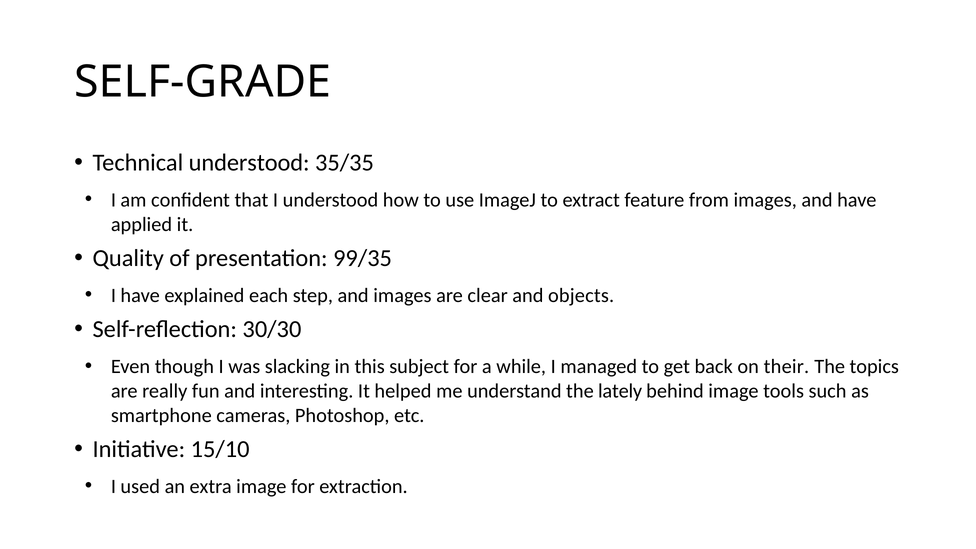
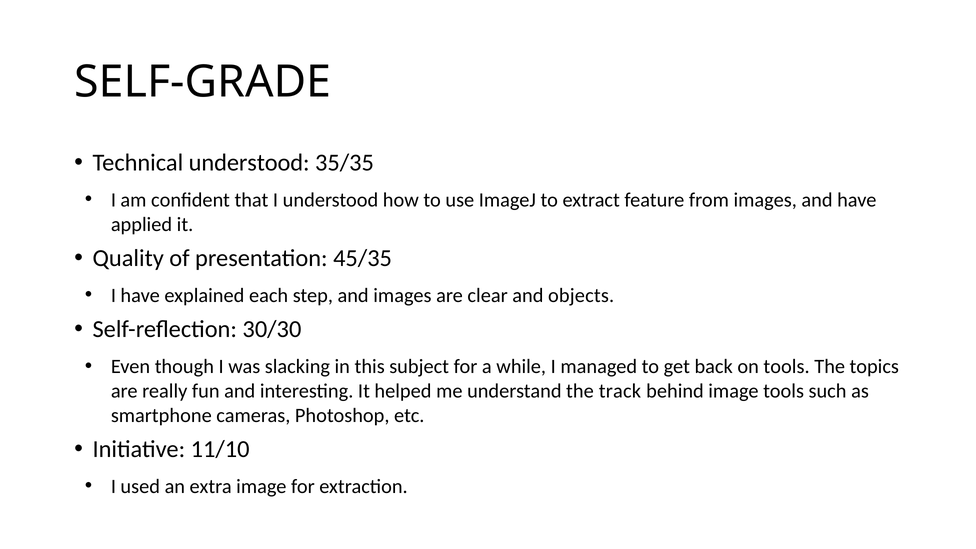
99/35: 99/35 -> 45/35 (363, 258)
on their: their -> tools (787, 366)
lately: lately -> track (620, 391)
15/10: 15/10 -> 11/10 (220, 449)
